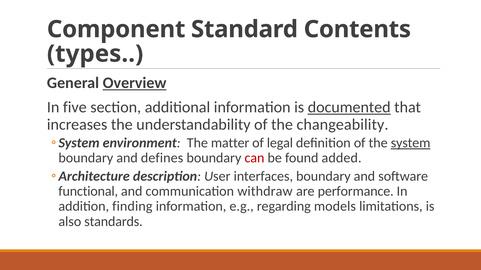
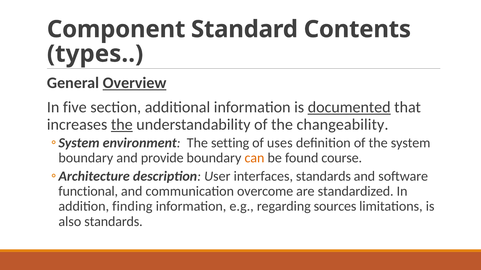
the underline: none -> present (122, 125)
matter: matter -> setting (230, 143)
legal: legal -> uses (280, 143)
system underline: present -> none (411, 143)
defines: defines -> provide (162, 158)
can colour: red -> orange (254, 158)
added: added -> course (342, 158)
interfaces boundary: boundary -> standards (323, 176)
withdraw: withdraw -> overcome (265, 192)
performance: performance -> standardized (356, 192)
models: models -> sources (335, 207)
